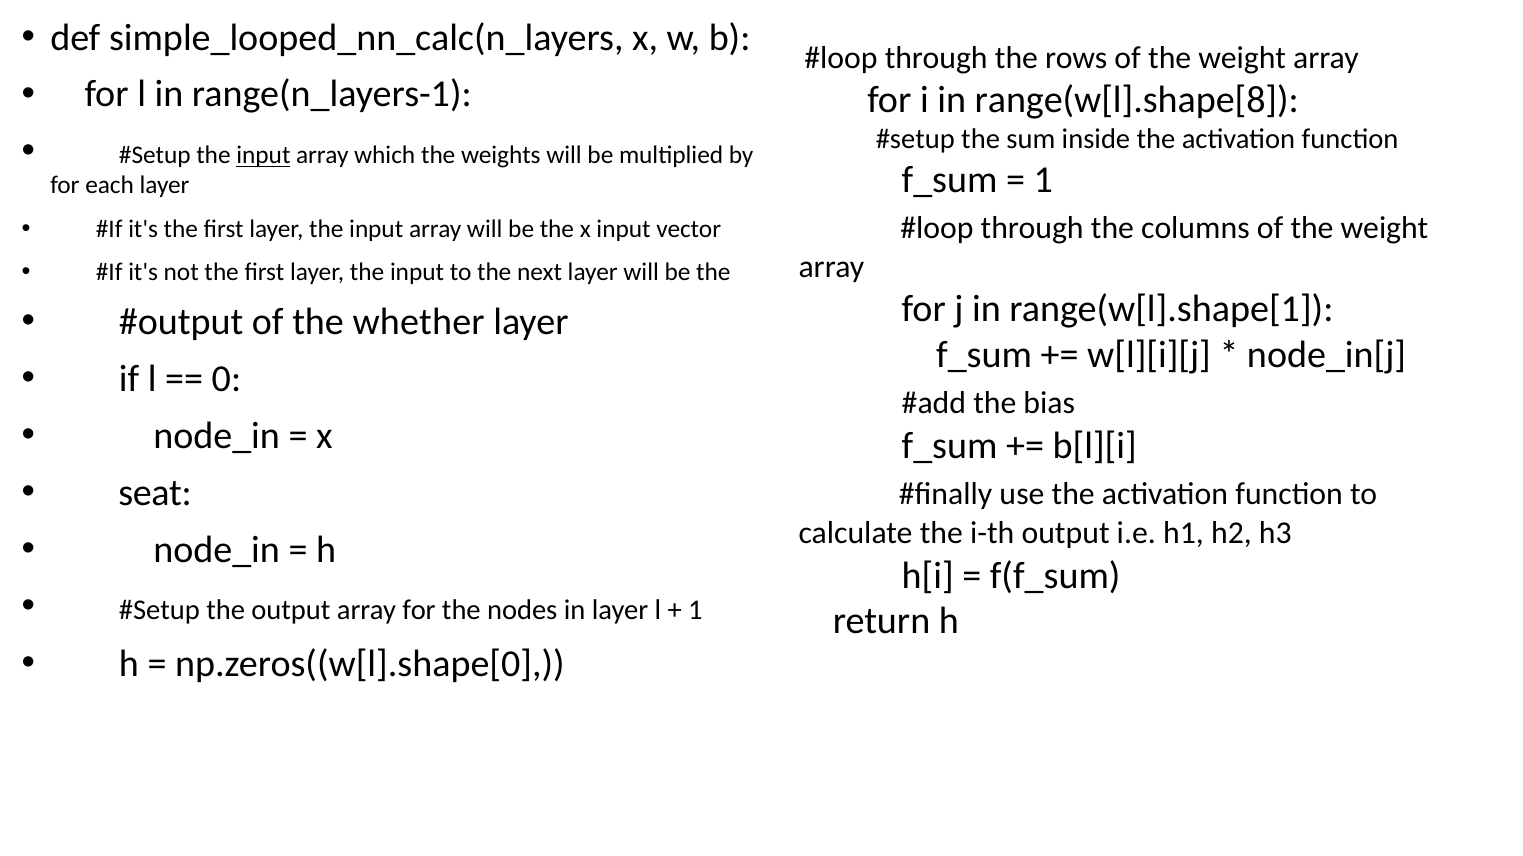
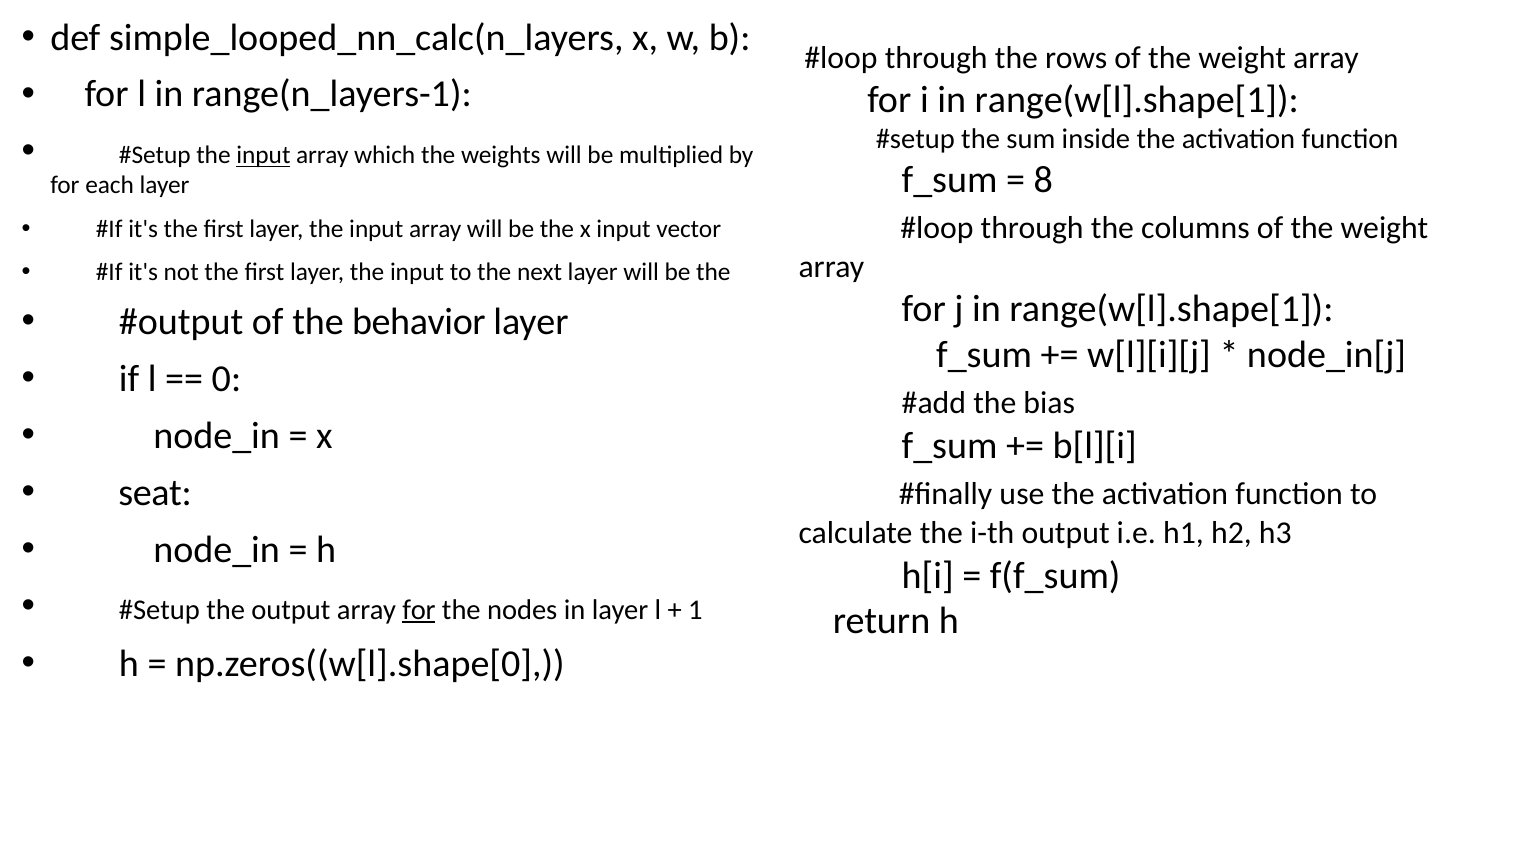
i in range(w[l].shape[8: range(w[l].shape[8 -> range(w[l].shape[1 (1137, 100)
1: 1 -> 8 (1043, 180)
whether: whether -> behavior (419, 322)
for underline: none -> present (419, 610)
